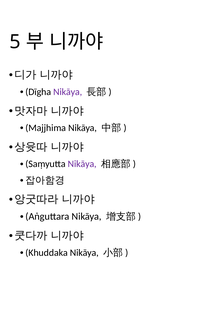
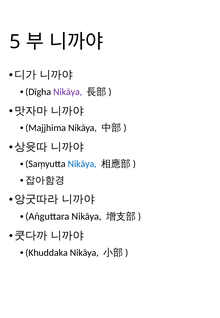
Nikāya colour: purple -> blue (82, 164)
